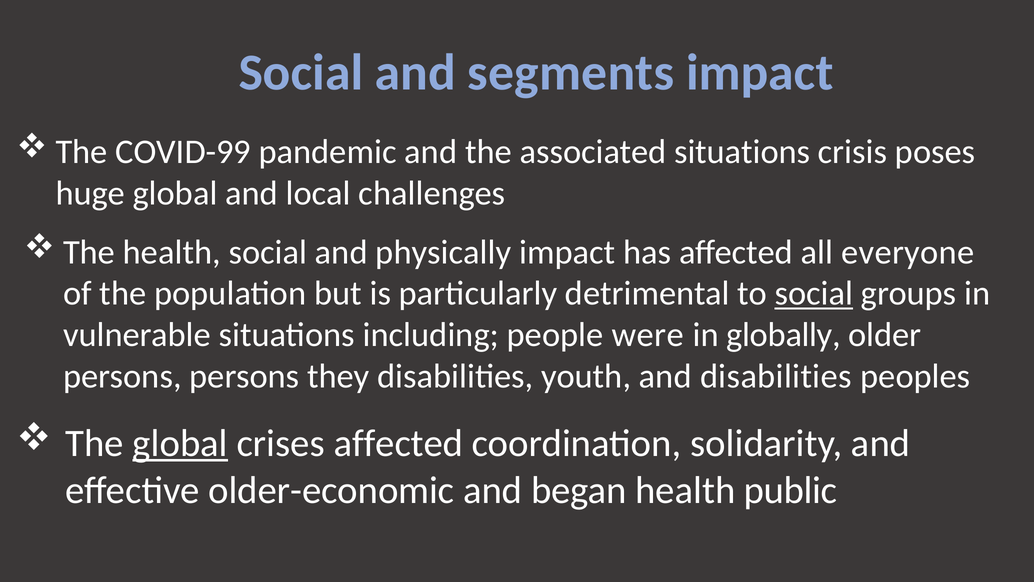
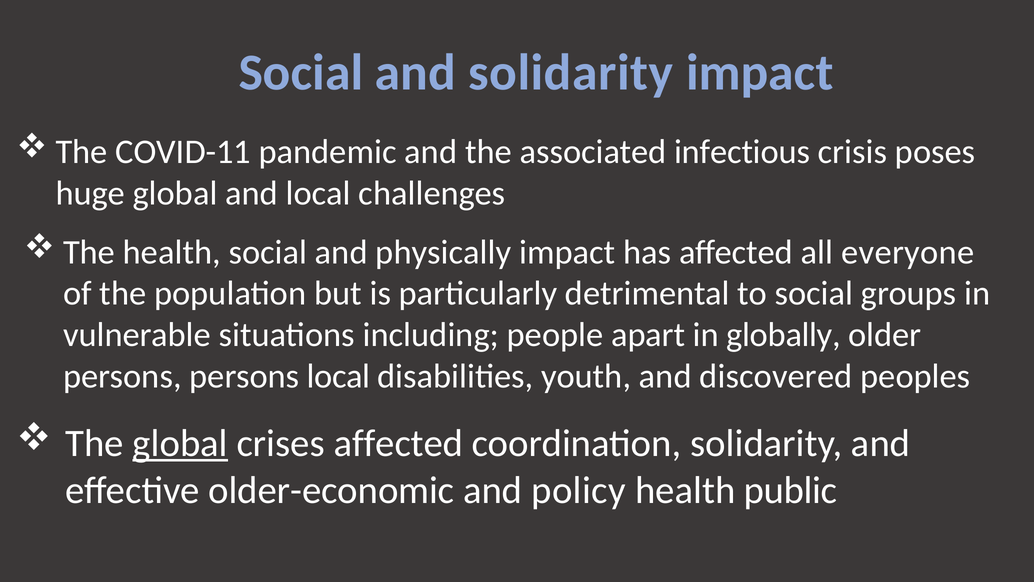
and segments: segments -> solidarity (571, 73)
COVID-99: COVID-99 -> COVID-11 (183, 152)
associated situations: situations -> infectious (742, 152)
social underline: present -> none (814, 293)
were: were -> apart (648, 335)
persons they: they -> local (338, 376)
and disabilities: disabilities -> discovered (776, 376)
began: began -> policy (578, 490)
